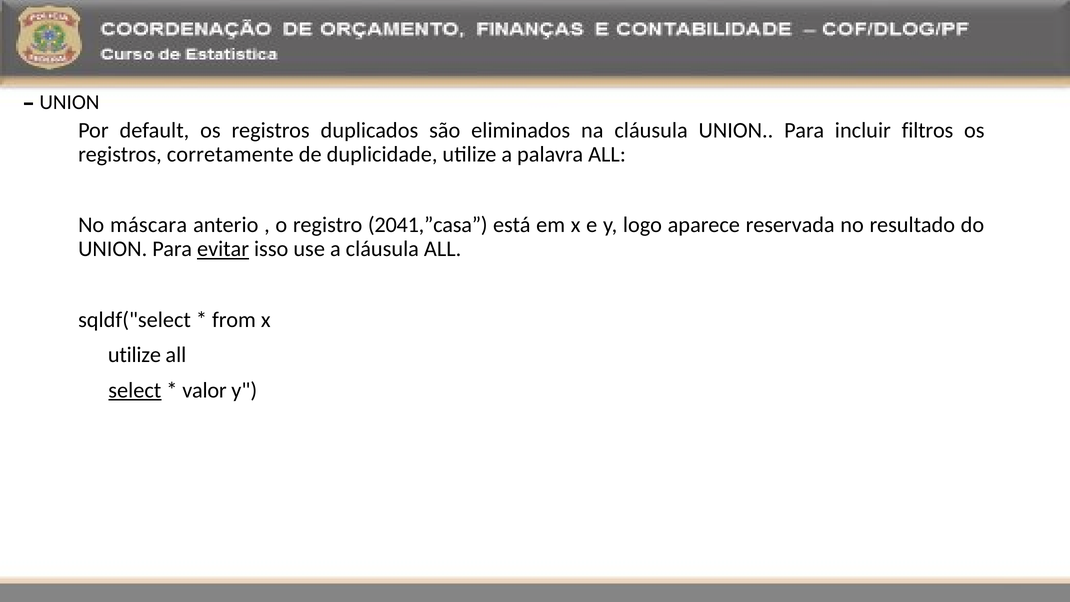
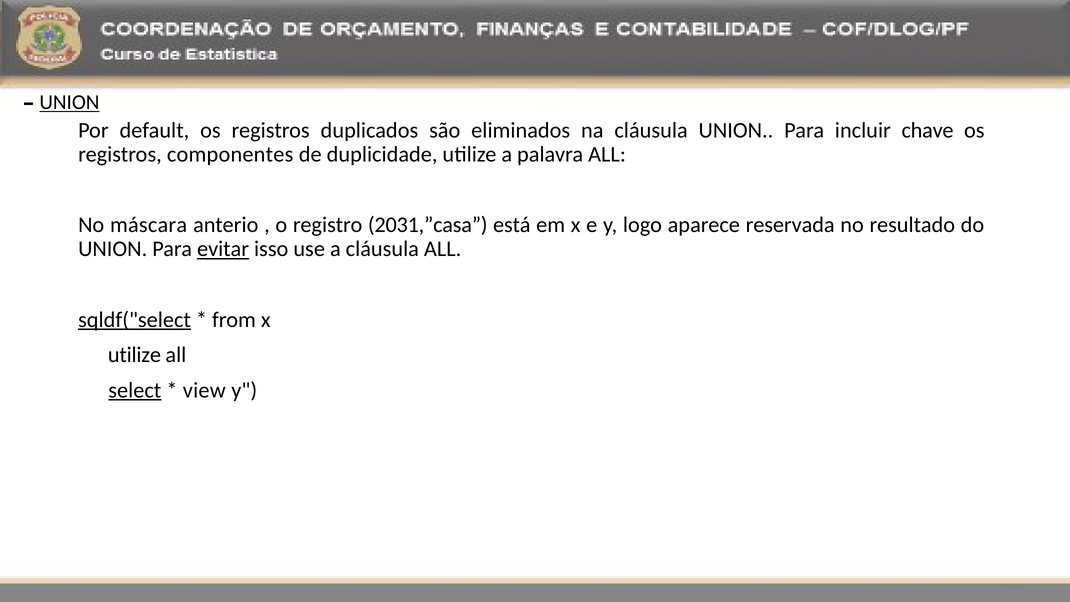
UNION underline: none -> present (69, 102)
filtros: filtros -> chave (928, 130)
corretamente: corretamente -> componentes (230, 154)
2041,”casa: 2041,”casa -> 2031,”casa (428, 225)
sqldf("select underline: none -> present (135, 320)
valor: valor -> view (204, 390)
